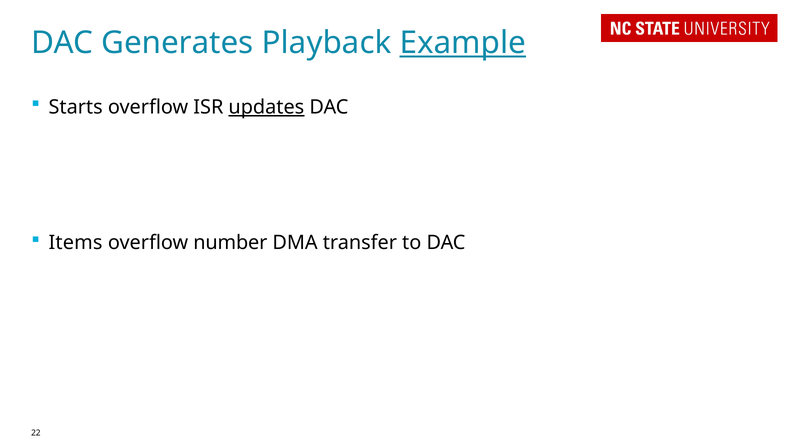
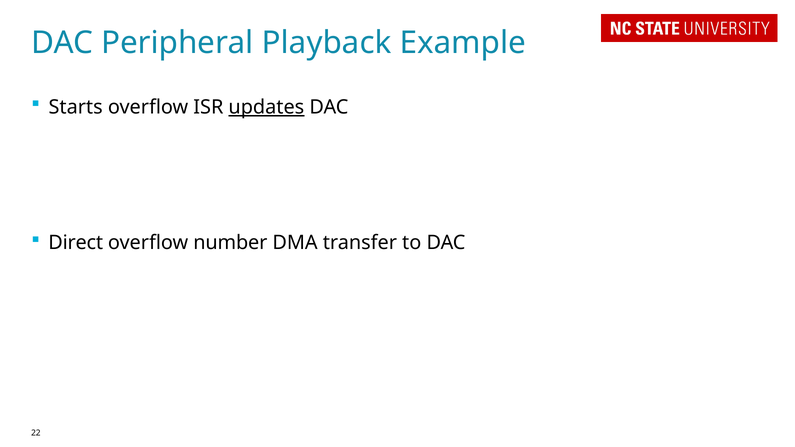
Generates: Generates -> Peripheral (177, 43)
Example underline: present -> none (463, 43)
Items: Items -> Direct (76, 243)
